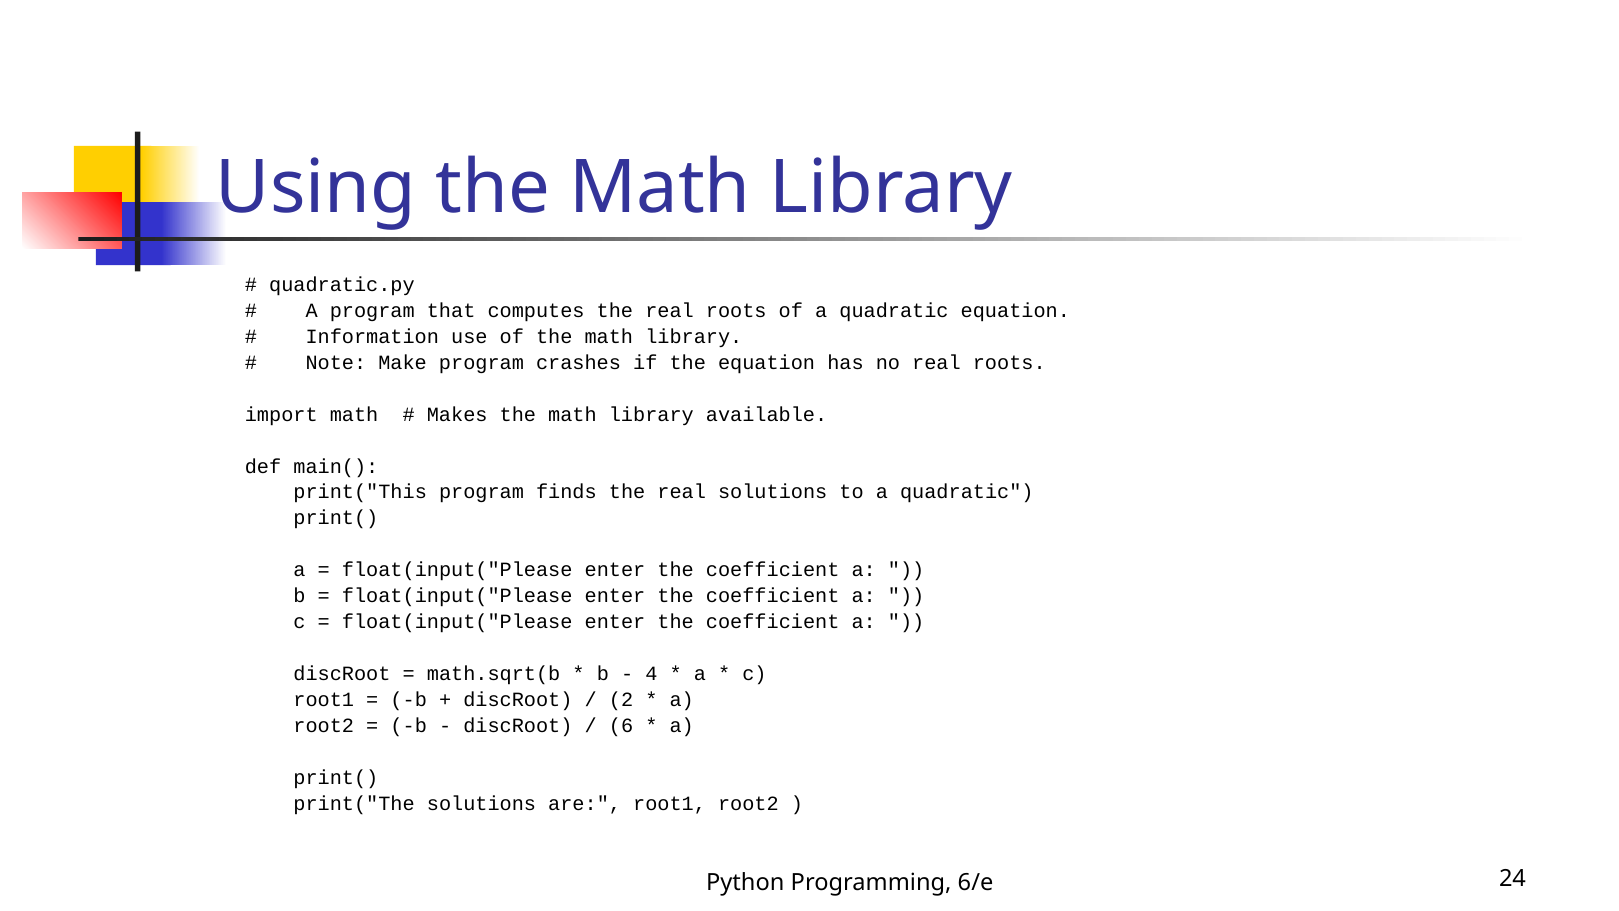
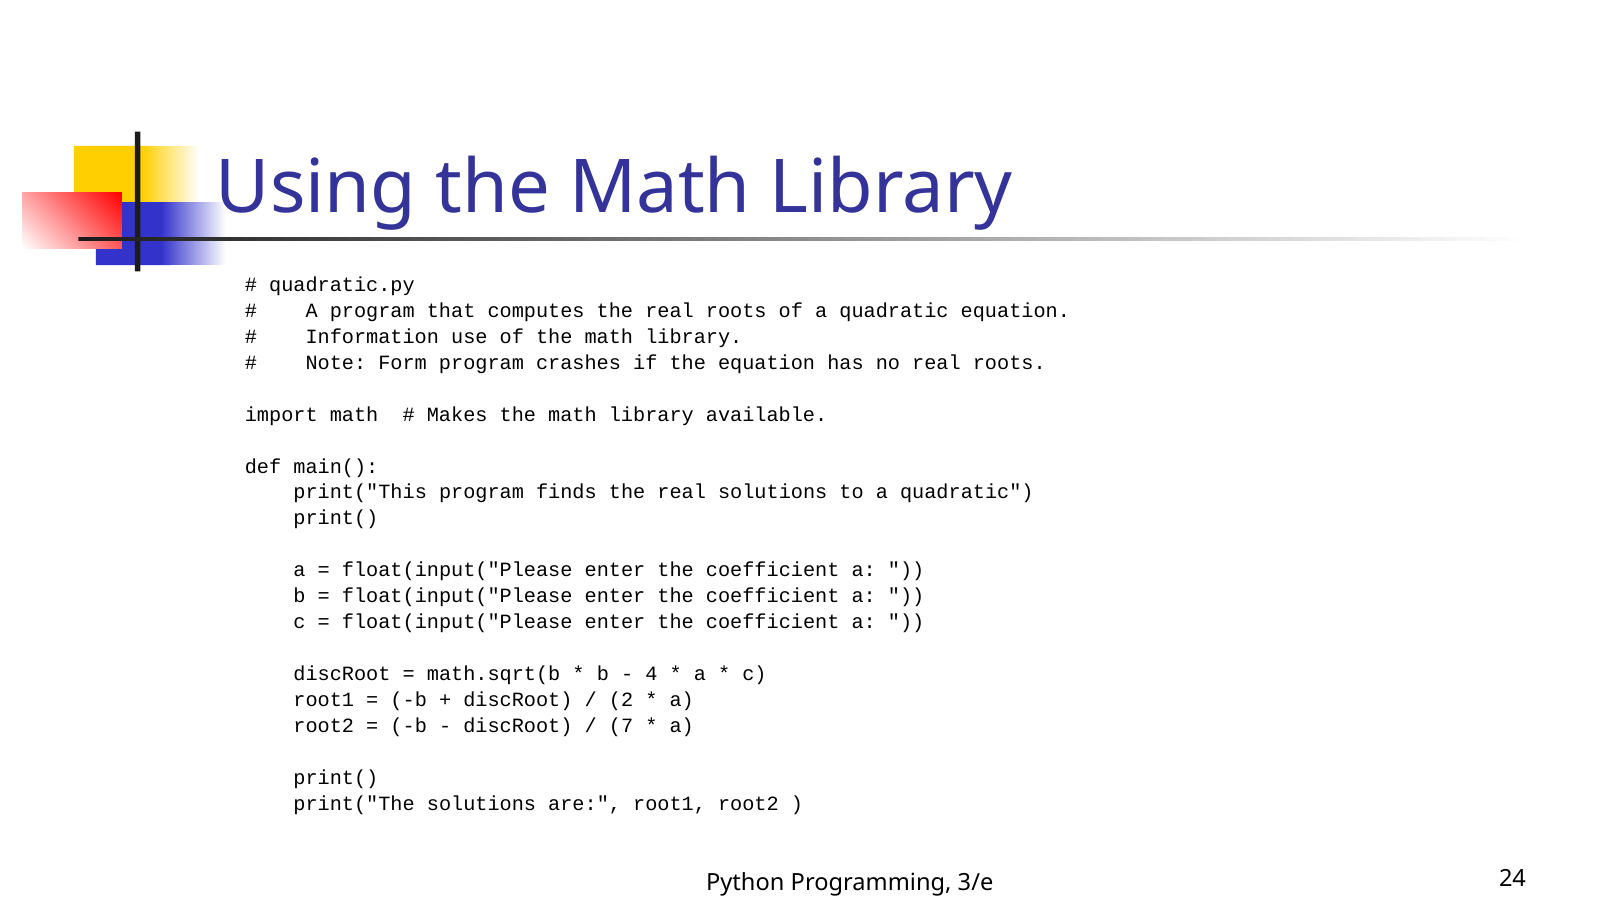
Make: Make -> Form (403, 363)
6: 6 -> 7 (621, 725)
6/e: 6/e -> 3/e (976, 882)
